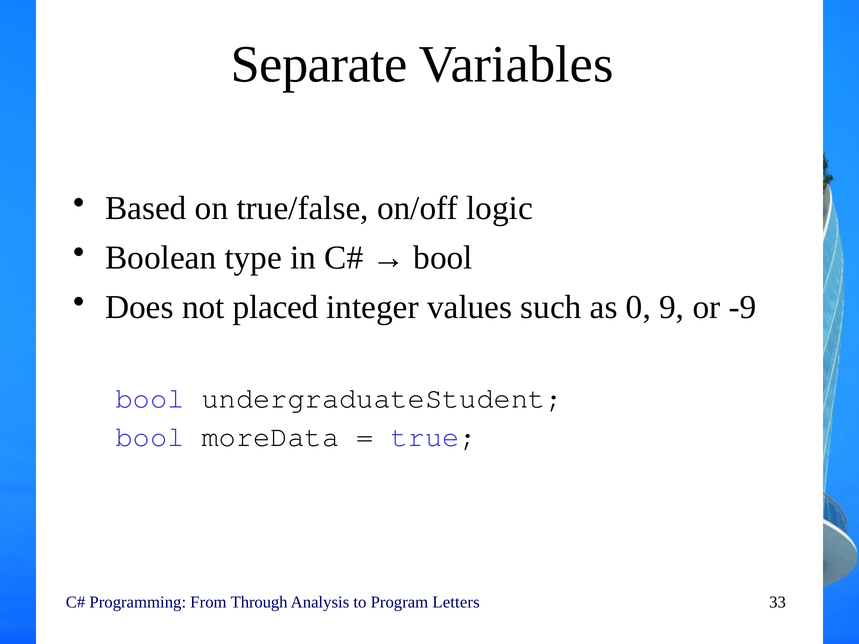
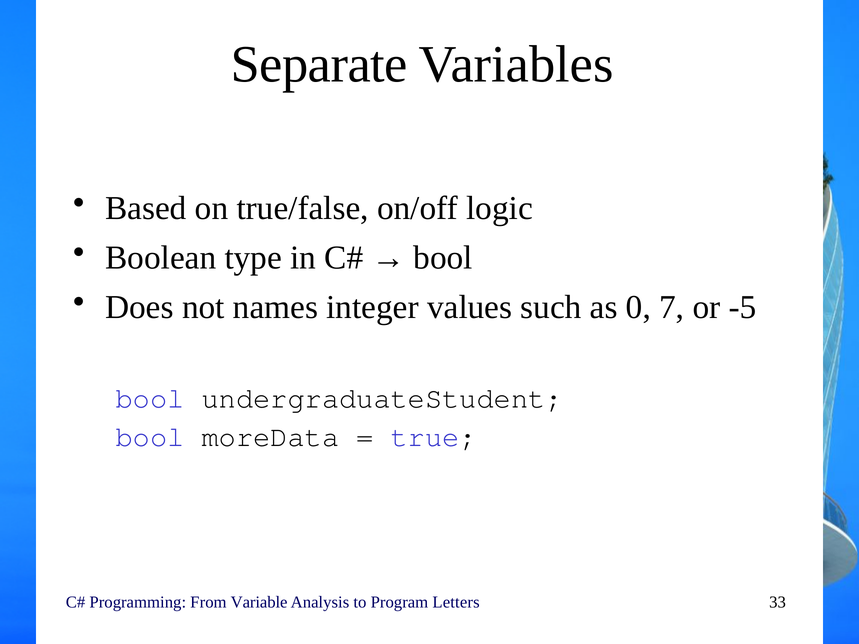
placed: placed -> names (275, 307)
9: 9 -> 7 (672, 307)
-9: -9 -> -5 (743, 307)
Through: Through -> Variable (259, 602)
